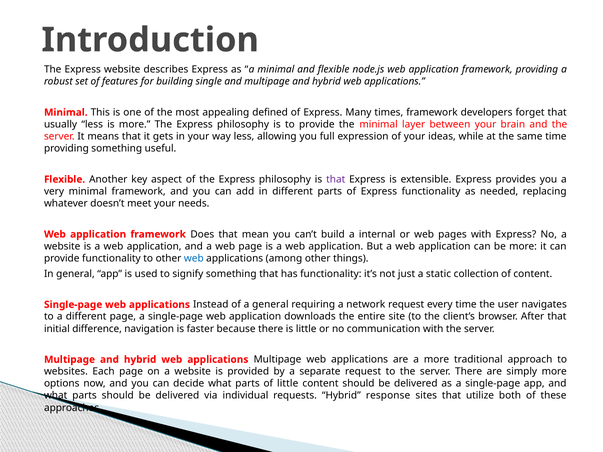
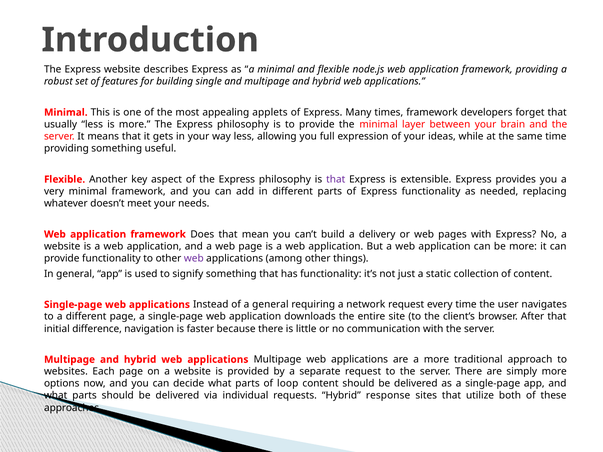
defined: defined -> applets (270, 112)
internal: internal -> delivery (377, 234)
web colour: blue -> purple (194, 259)
of little: little -> loop (288, 384)
